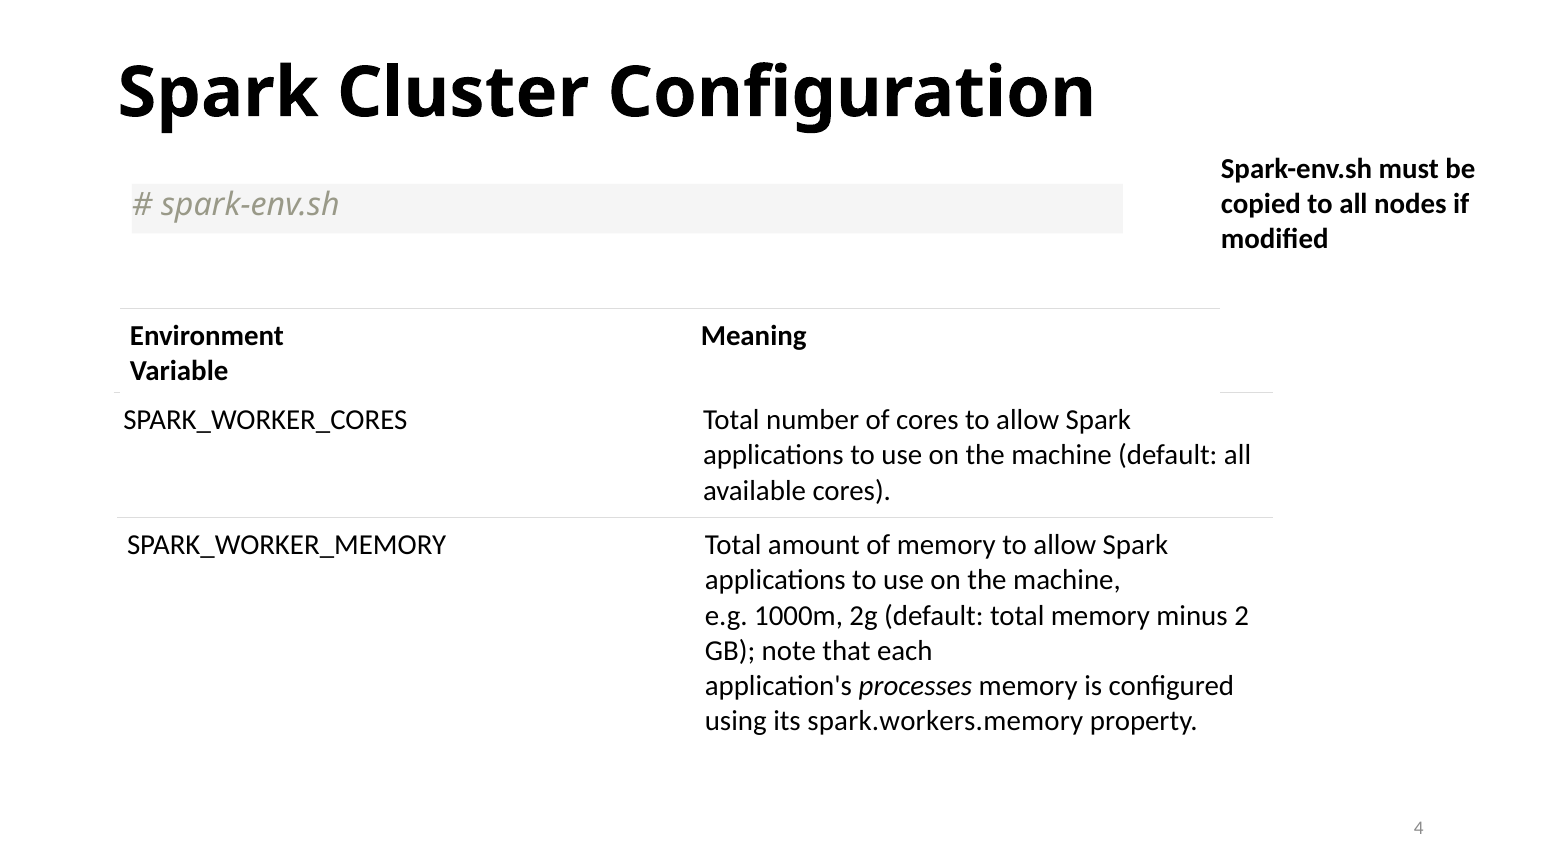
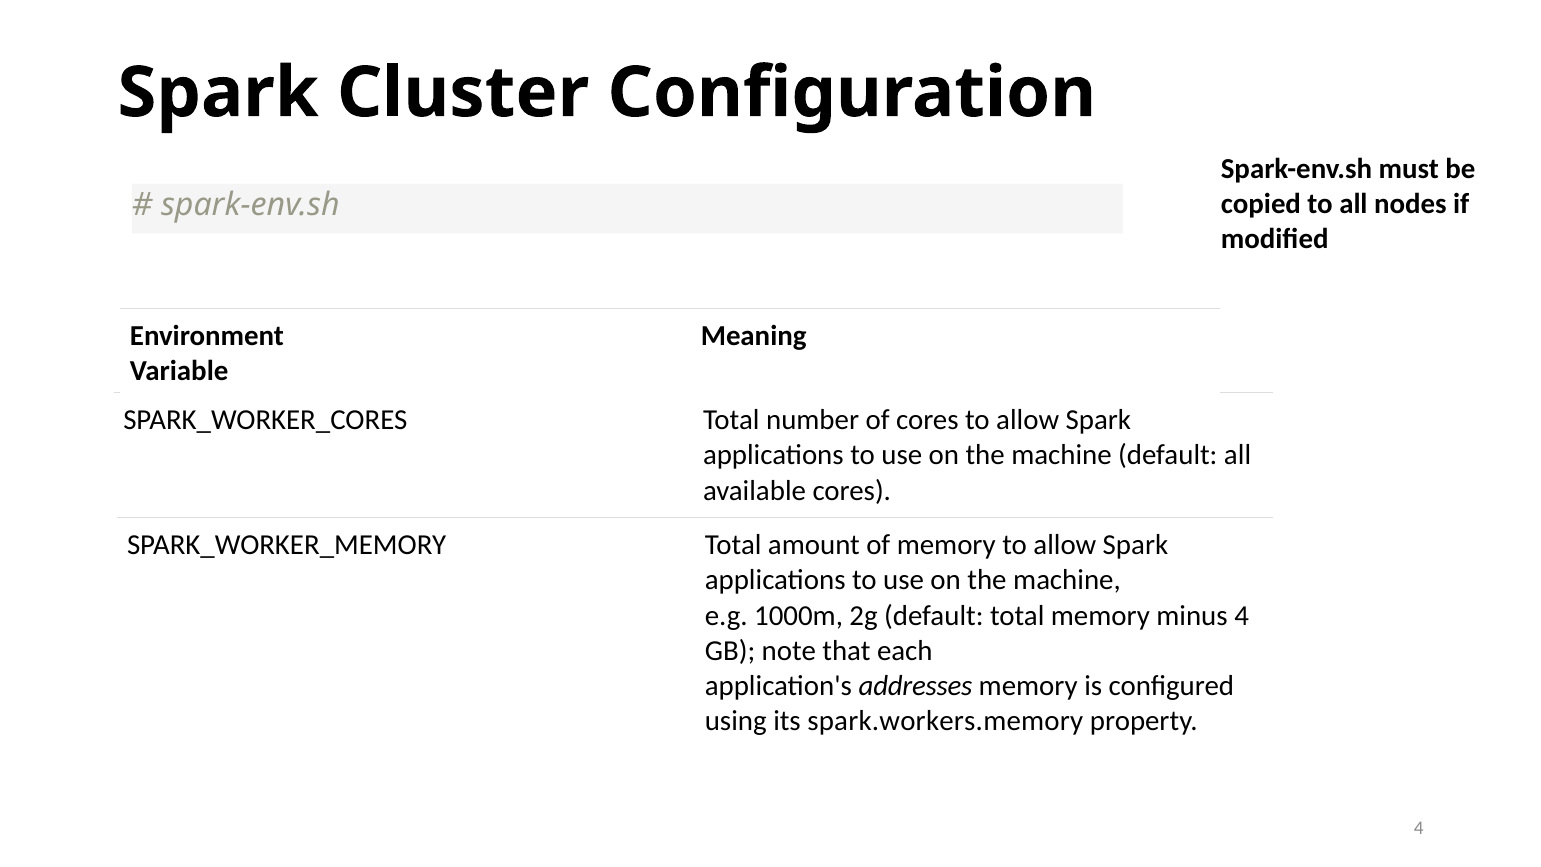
minus 2: 2 -> 4 (1242, 615)
processes: processes -> addresses (916, 686)
